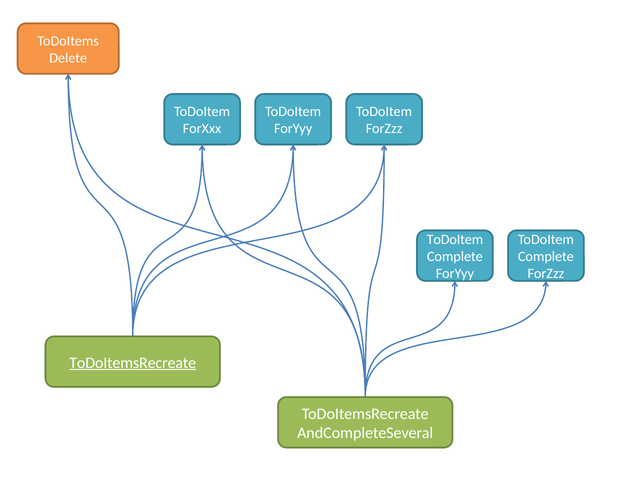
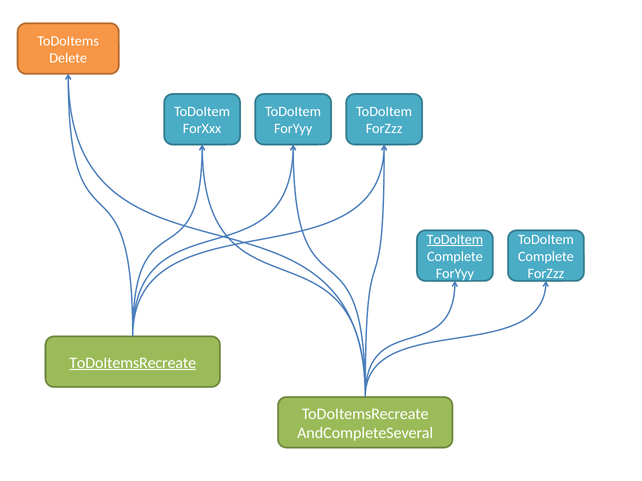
ToDoItem underline: none -> present (455, 240)
